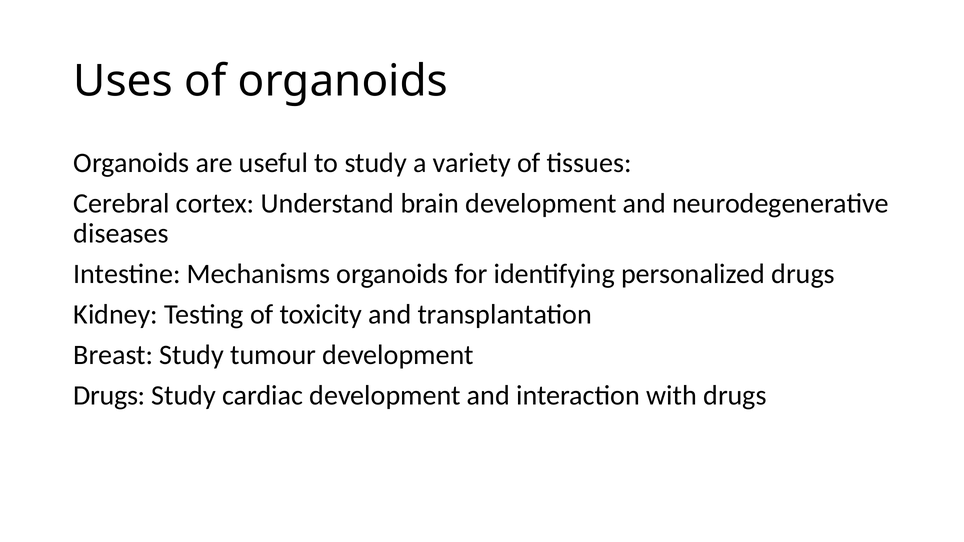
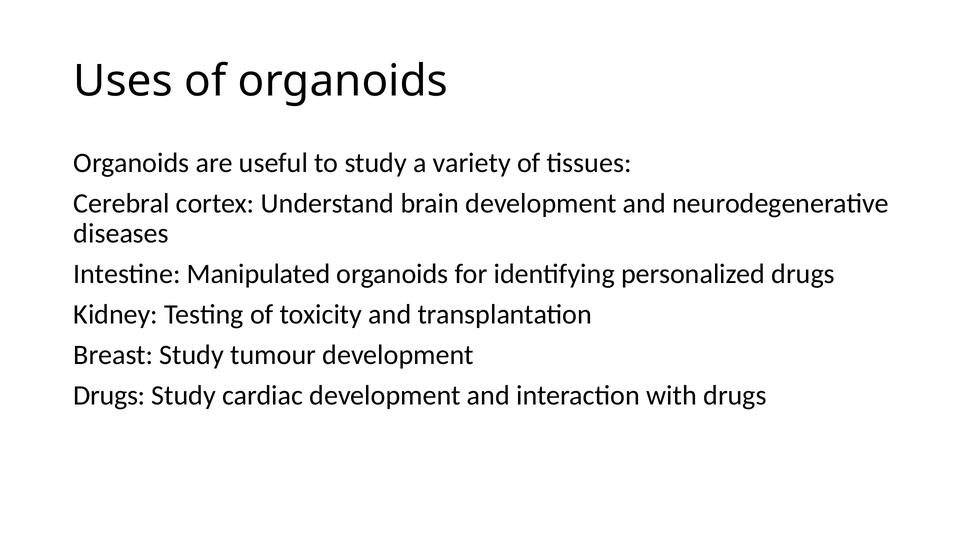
Mechanisms: Mechanisms -> Manipulated (259, 274)
